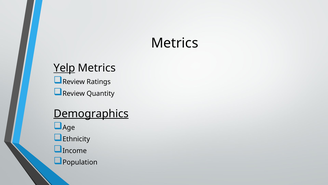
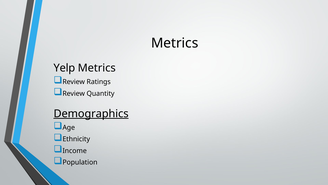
Yelp underline: present -> none (64, 68)
